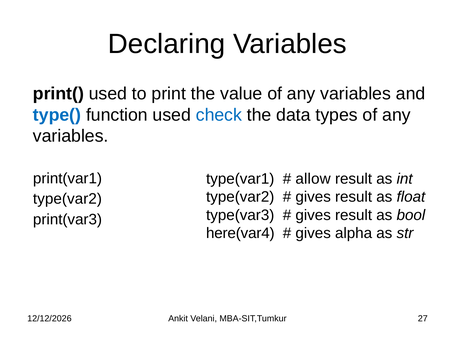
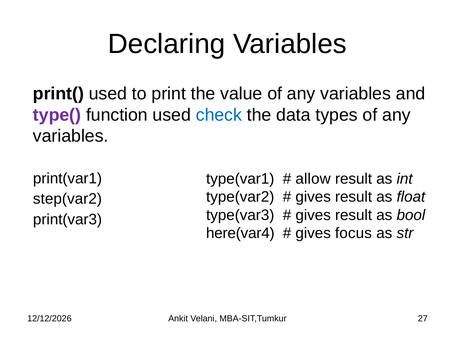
type( colour: blue -> purple (57, 115)
type(var2: type(var2 -> step(var2 (67, 199)
alpha: alpha -> focus (353, 233)
